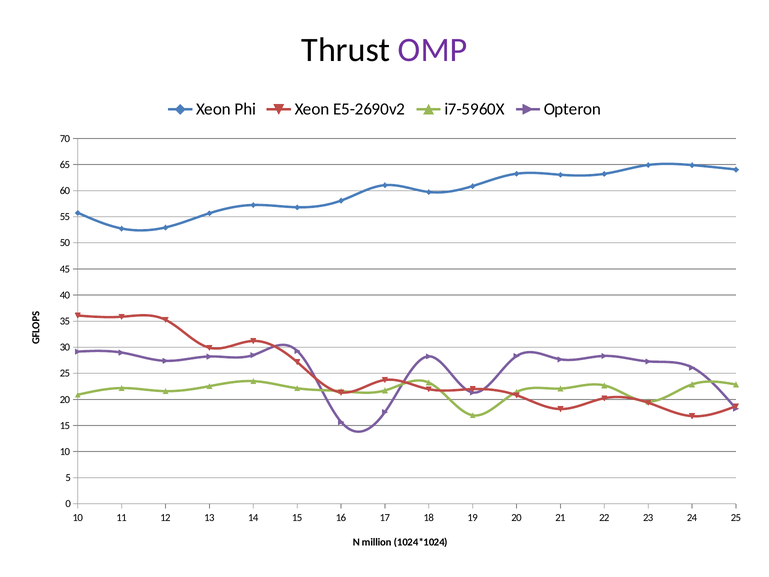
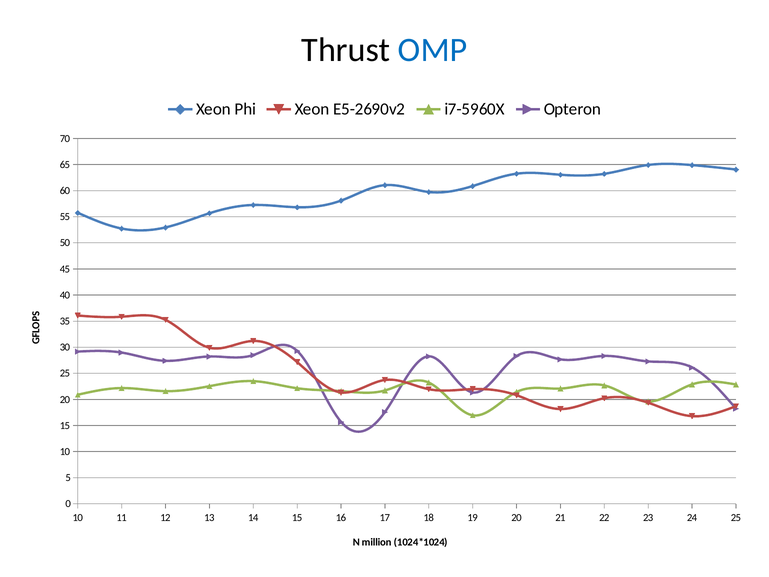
OMP colour: purple -> blue (433, 50)
